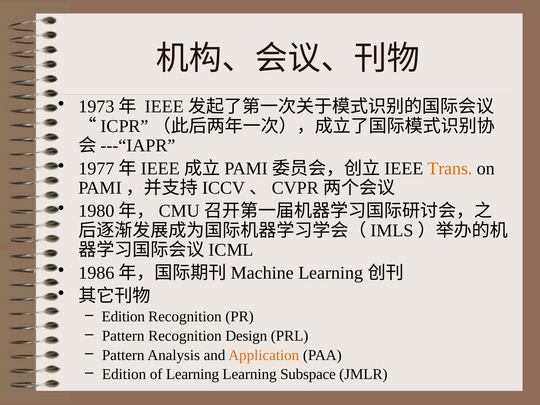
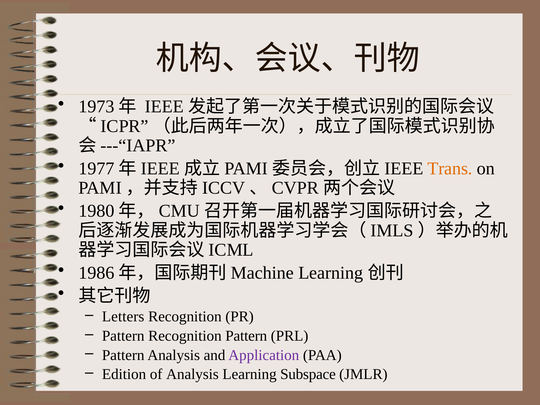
Edition: Edition -> Letters (123, 317)
Recognition Design: Design -> Pattern (246, 336)
Application colour: orange -> purple (264, 355)
of Learning: Learning -> Analysis (192, 374)
